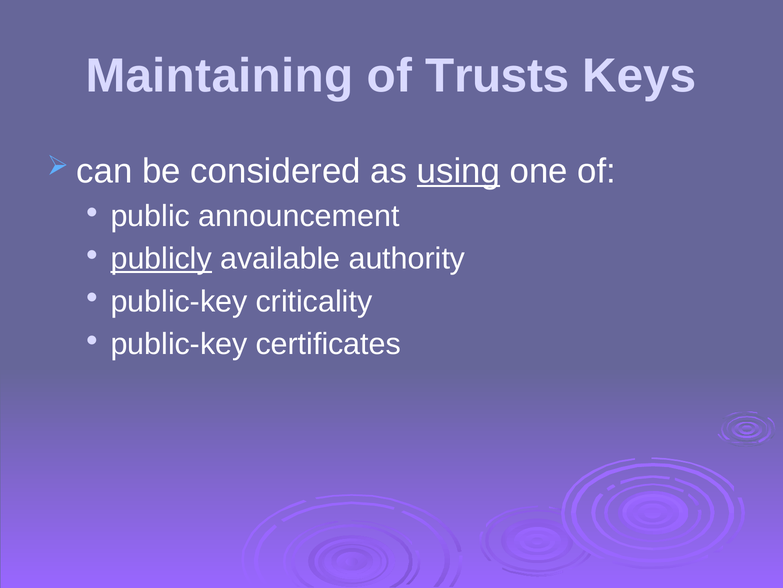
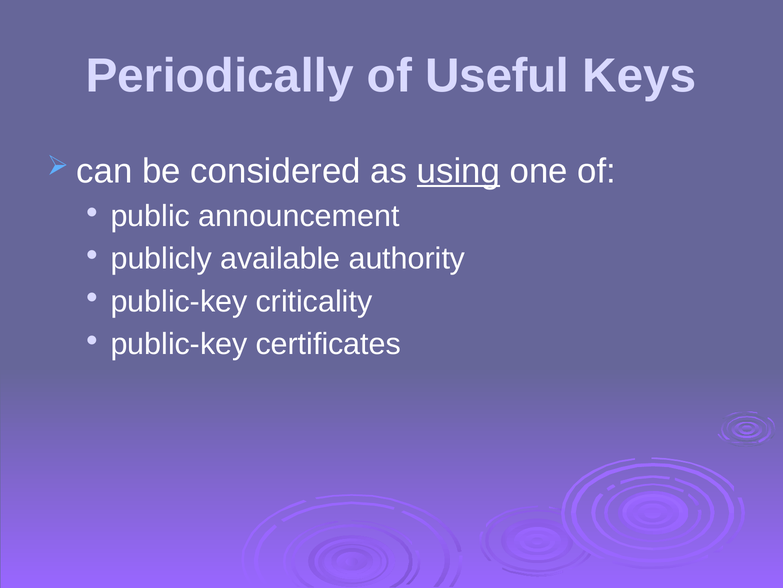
Maintaining: Maintaining -> Periodically (220, 76)
Trusts: Trusts -> Useful (497, 76)
publicly underline: present -> none (161, 258)
